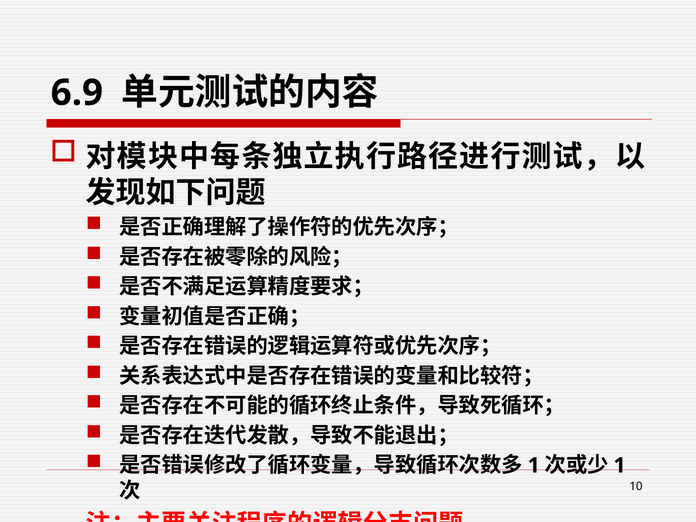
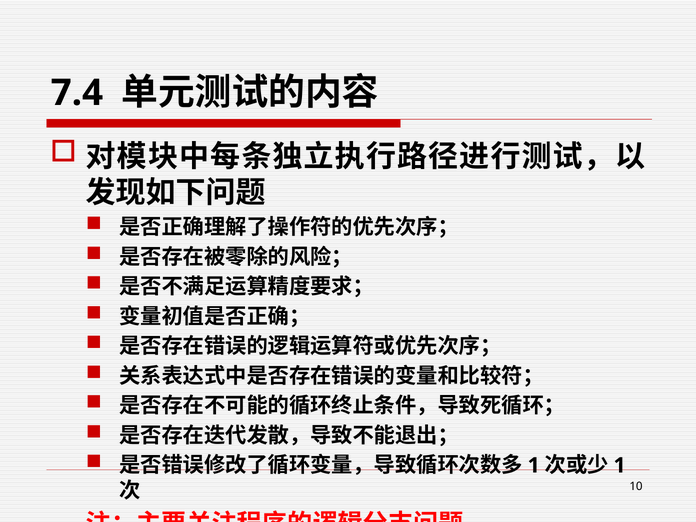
6.9: 6.9 -> 7.4 (77, 93)
